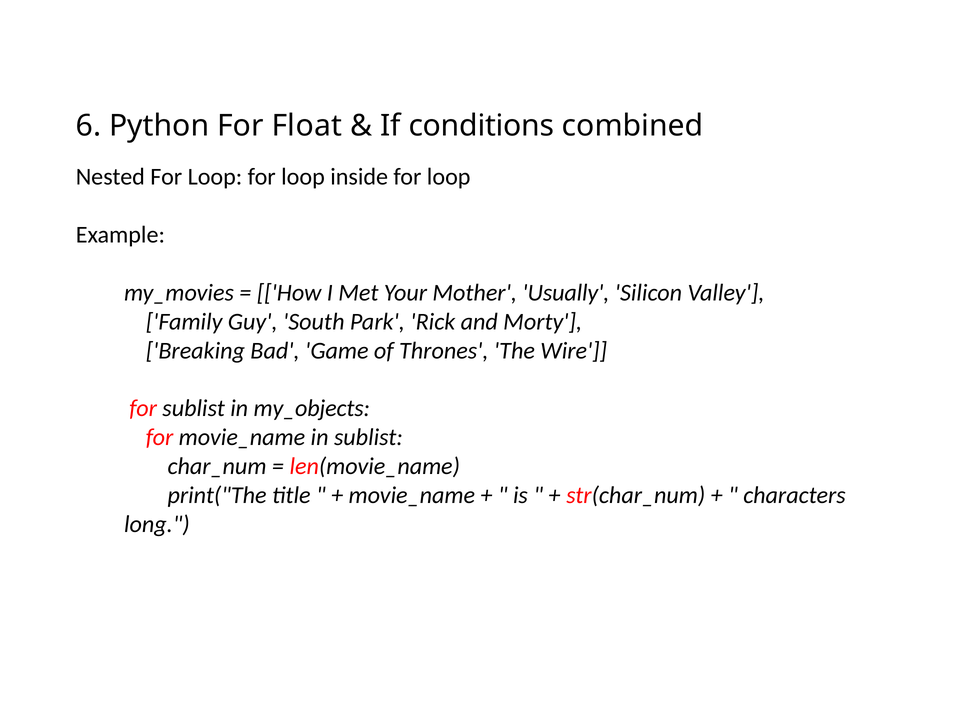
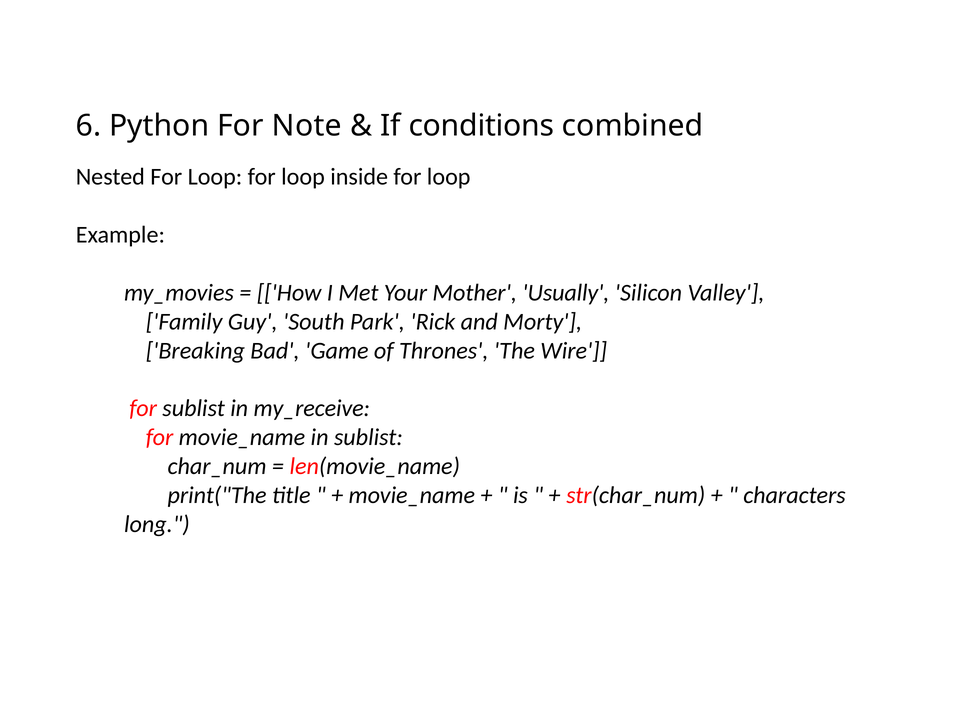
Float: Float -> Note (307, 126)
my_objects: my_objects -> my_receive (312, 408)
